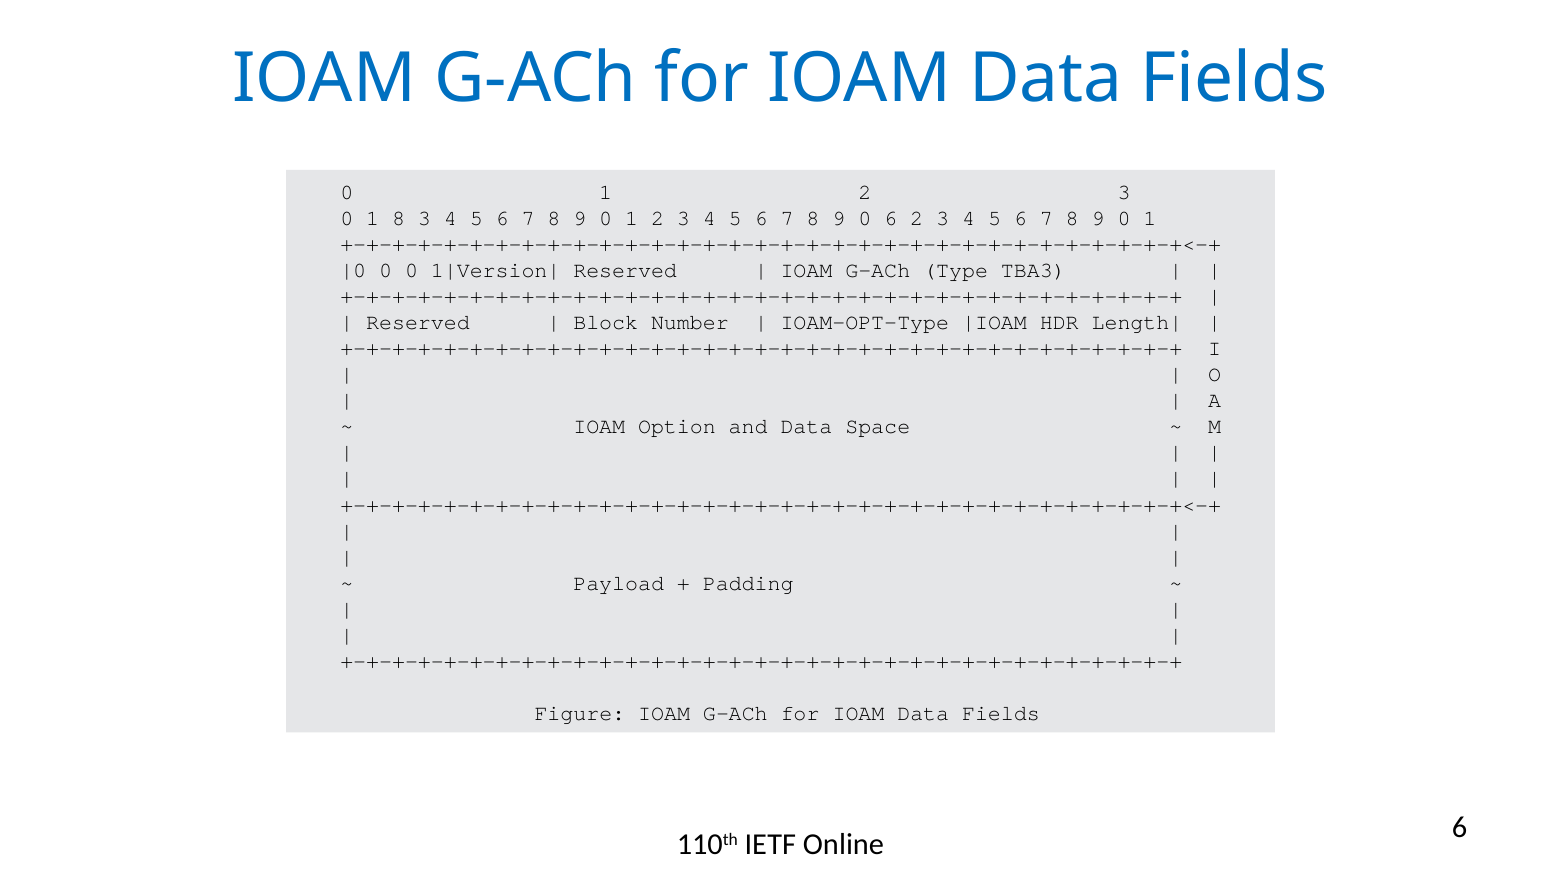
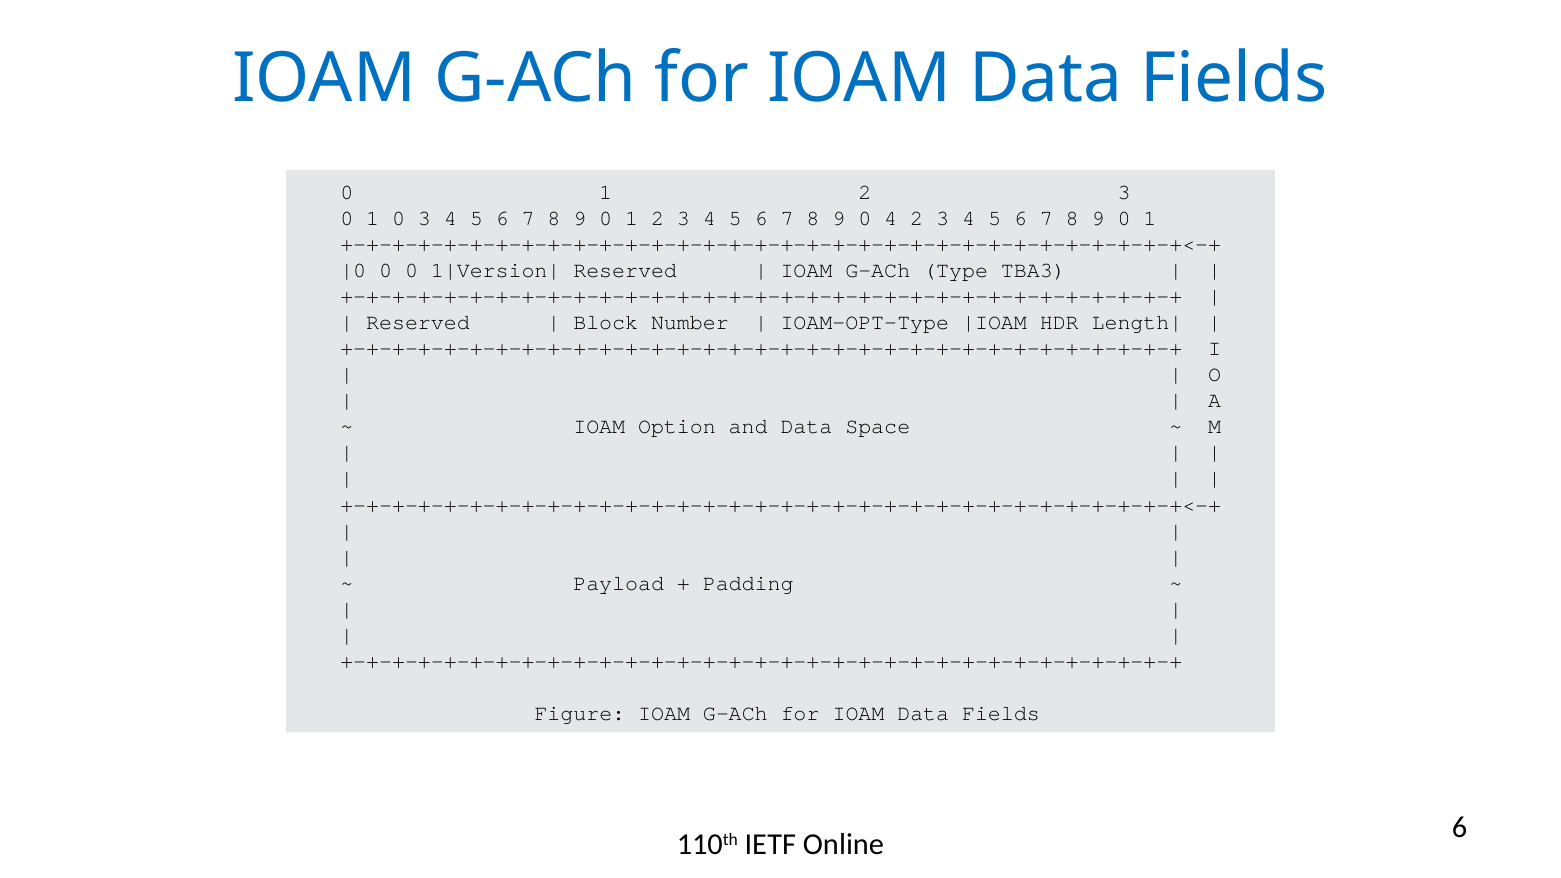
1 8: 8 -> 0 (399, 218)
0 6: 6 -> 4 (891, 218)
